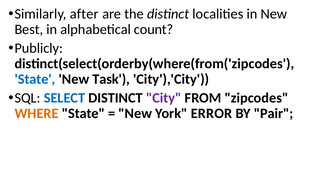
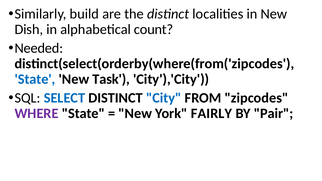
after: after -> build (84, 14)
Best: Best -> Dish (29, 29)
Publicly: Publicly -> Needed (39, 48)
City colour: purple -> blue (164, 98)
WHERE colour: orange -> purple (37, 114)
ERROR: ERROR -> FAIRLY (211, 114)
